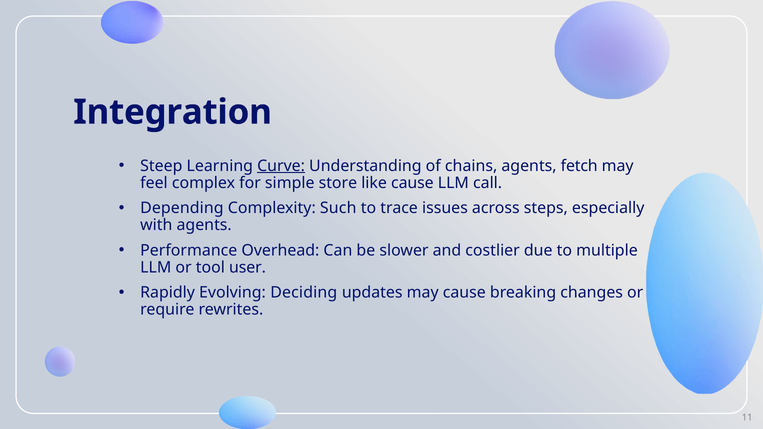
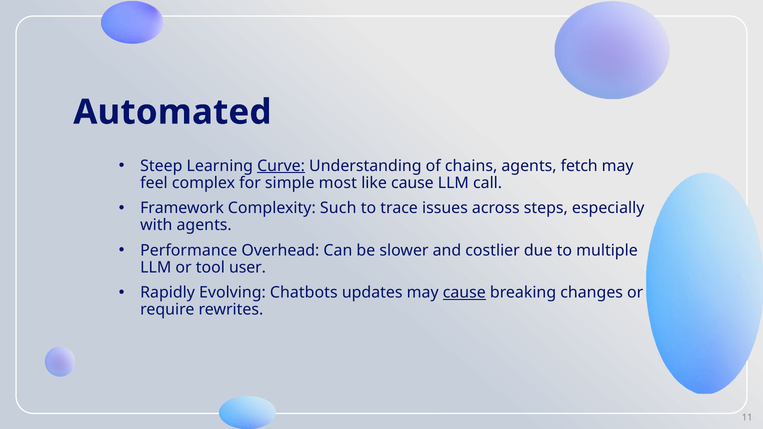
Integration: Integration -> Automated (172, 112)
store: store -> most (338, 183)
Depending: Depending -> Framework (182, 208)
Deciding: Deciding -> Chatbots (304, 293)
cause underline: none -> present (464, 293)
